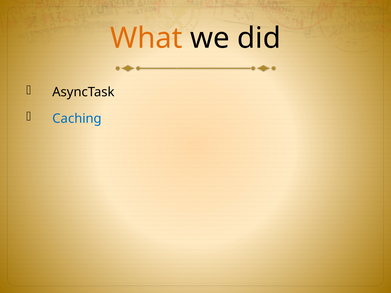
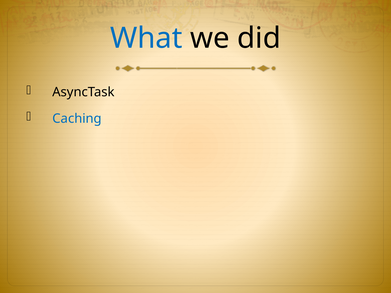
What colour: orange -> blue (146, 38)
